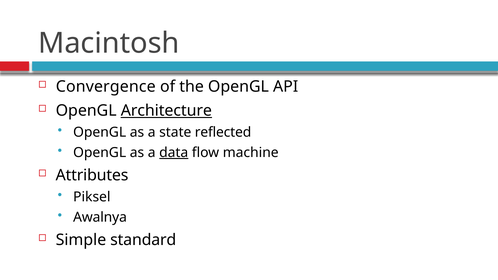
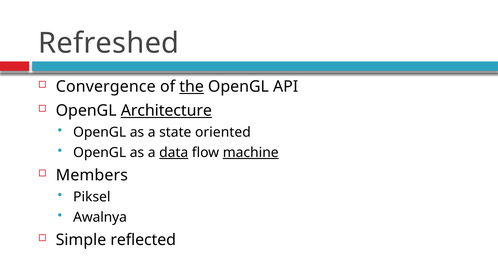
Macintosh: Macintosh -> Refreshed (109, 43)
the underline: none -> present (192, 87)
reflected: reflected -> oriented (223, 132)
machine underline: none -> present (251, 153)
Attributes: Attributes -> Members (92, 175)
standard: standard -> reflected (143, 240)
